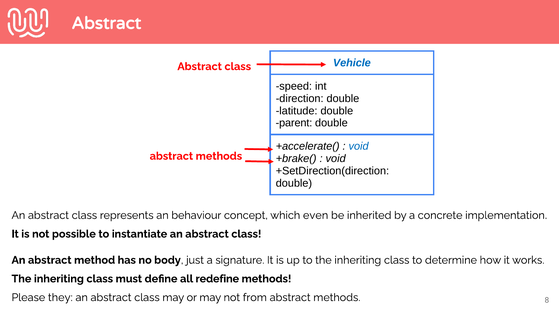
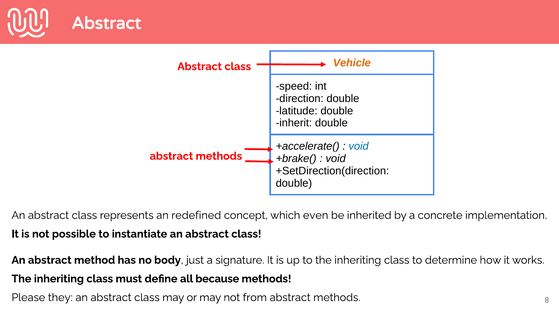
Vehicle colour: blue -> orange (352, 63)
parent: parent -> inherit (294, 123)
behaviour: behaviour -> redefined (196, 215)
redefine: redefine -> because (217, 278)
